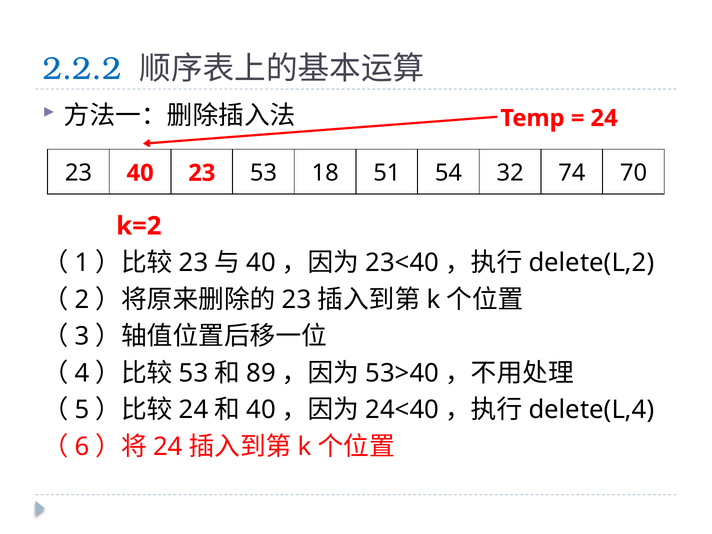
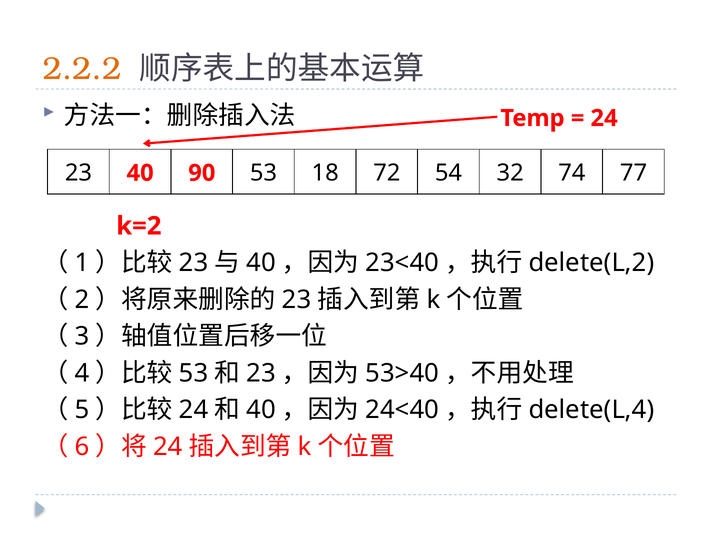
2.2.2 colour: blue -> orange (82, 69)
40 23: 23 -> 90 (202, 173)
51: 51 -> 72 (387, 173)
70: 70 -> 77 (634, 173)
89: 89 -> 23 (261, 373)
